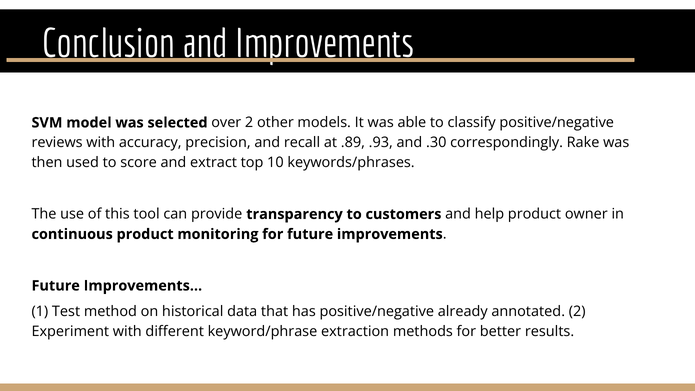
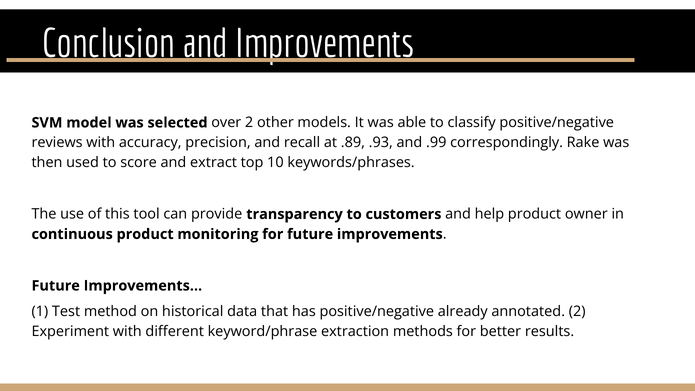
.30: .30 -> .99 (436, 143)
